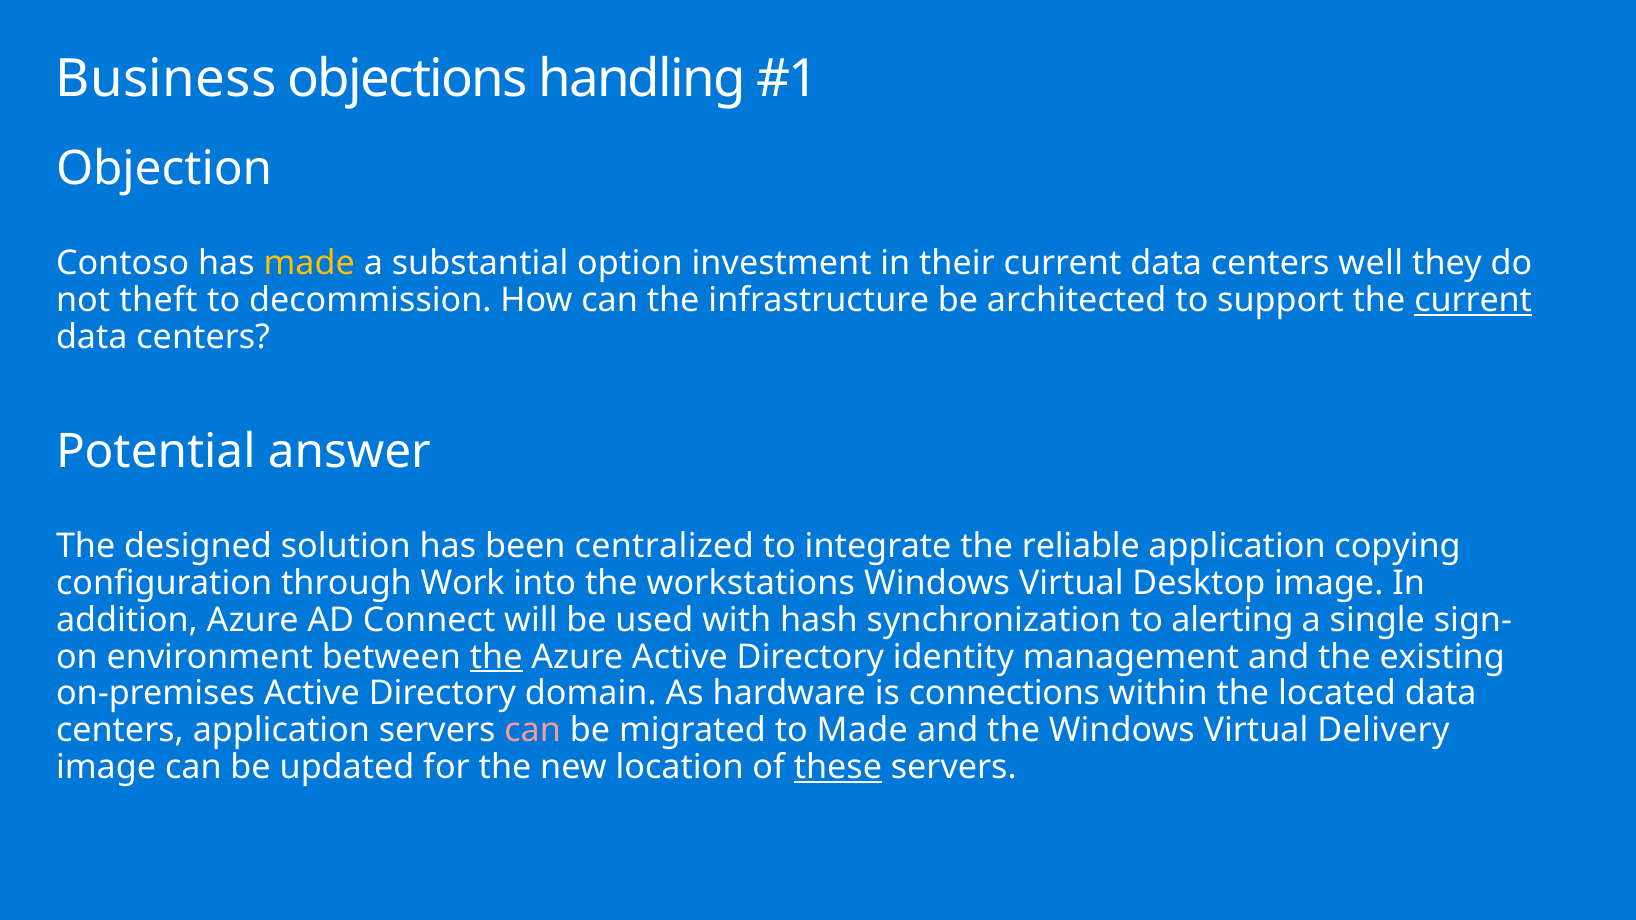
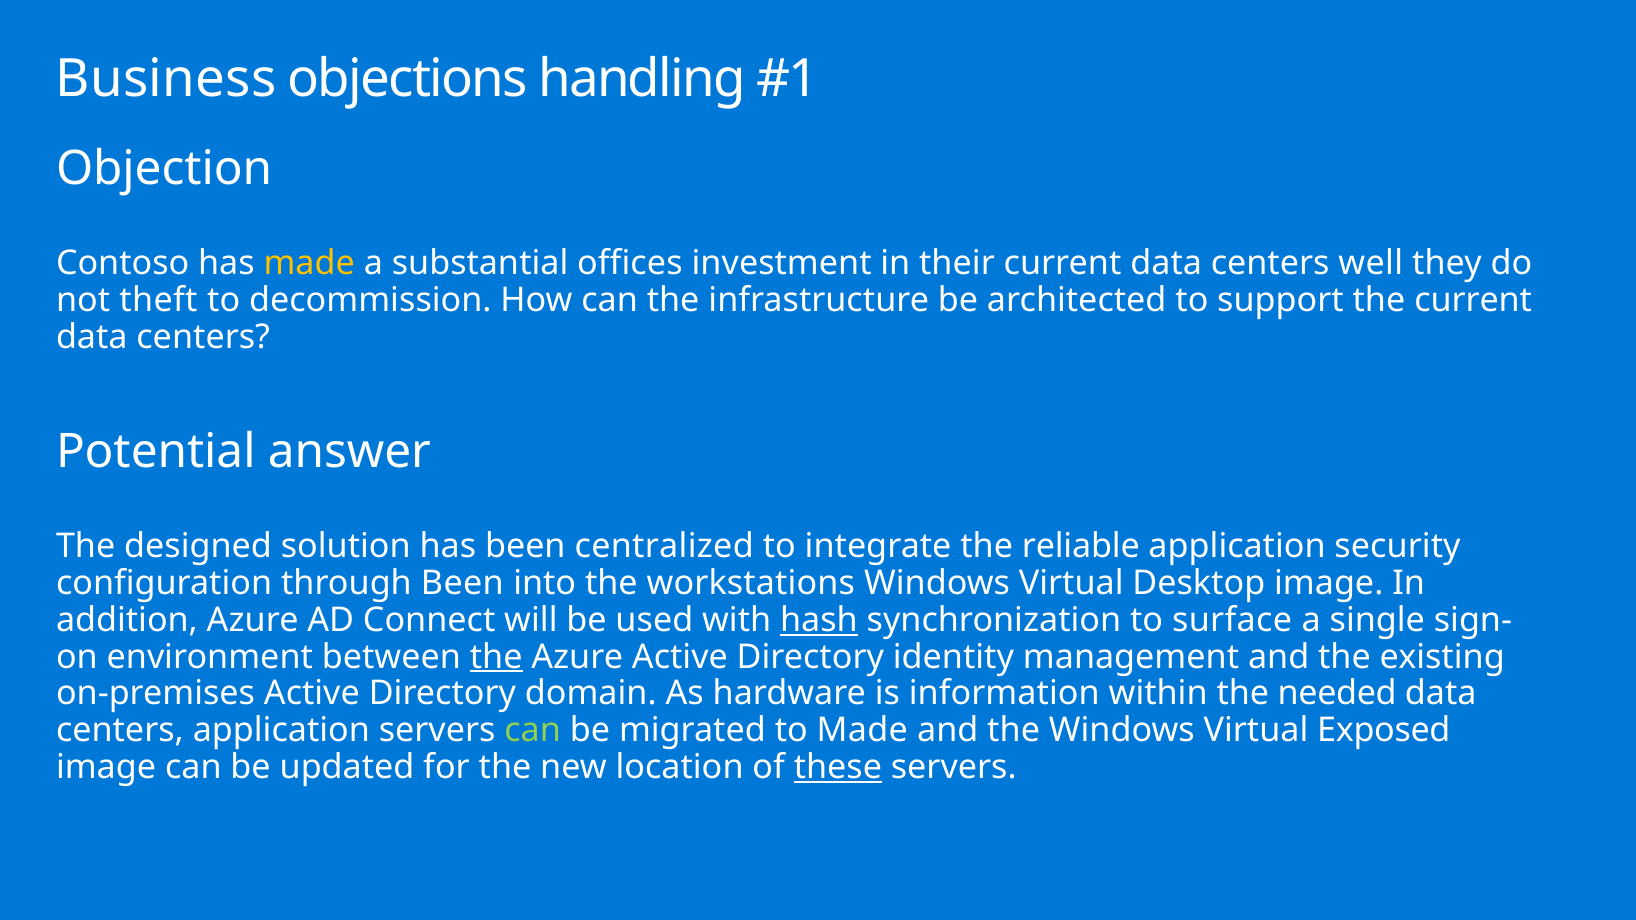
option: option -> offices (630, 263)
current underline: present -> none (1473, 300)
copying: copying -> security (1398, 547)
through Work: Work -> Been (462, 583)
hash underline: none -> present (819, 620)
alerting: alerting -> surface (1232, 620)
connections: connections -> information (1004, 694)
located: located -> needed (1337, 694)
can colour: pink -> light green (533, 731)
Delivery: Delivery -> Exposed (1384, 731)
